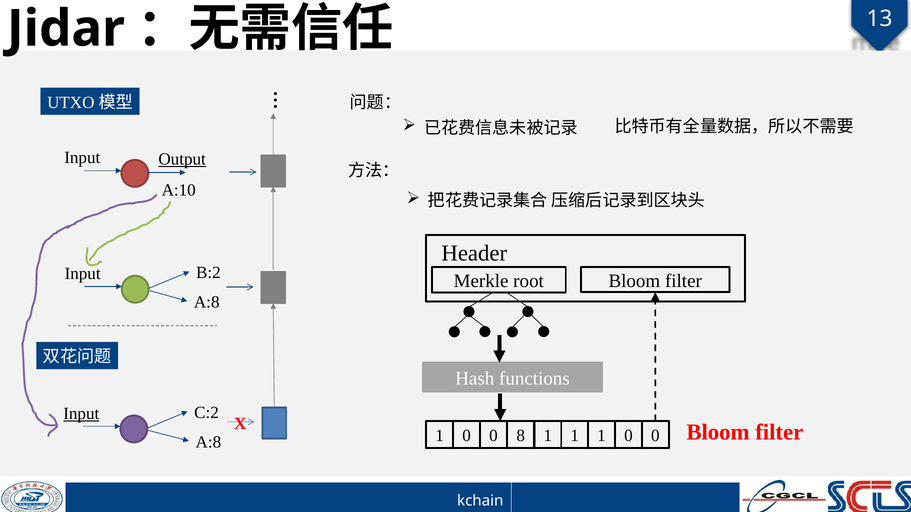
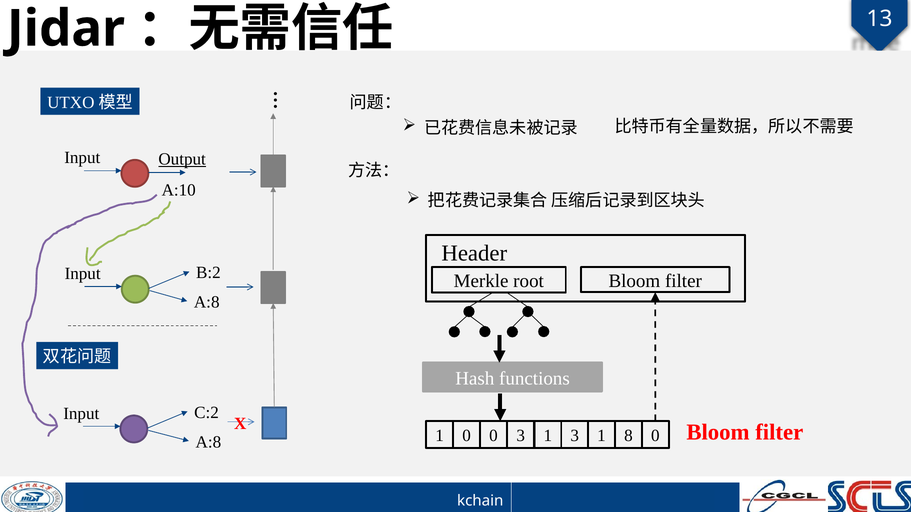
Input underline: present -> none (81, 414)
0 8: 8 -> 3 (521, 436)
1: 1 -> 3 (575, 436)
0: 0 -> 8 (628, 436)
